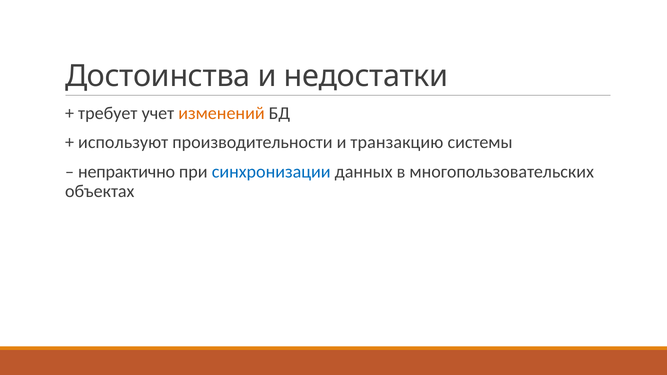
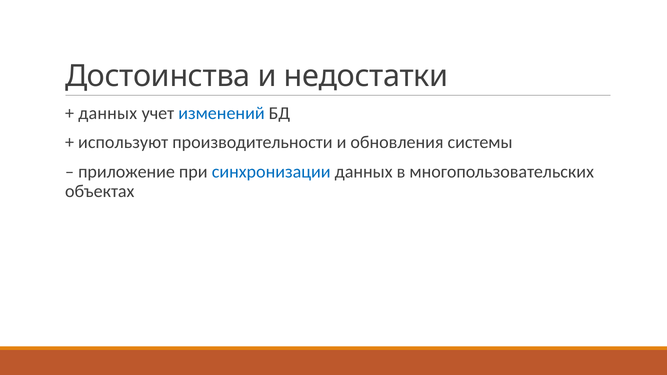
требует: требует -> данных (108, 113)
изменений colour: orange -> blue (221, 113)
транзакцию: транзакцию -> обновления (397, 142)
непрактично: непрактично -> приложение (127, 172)
